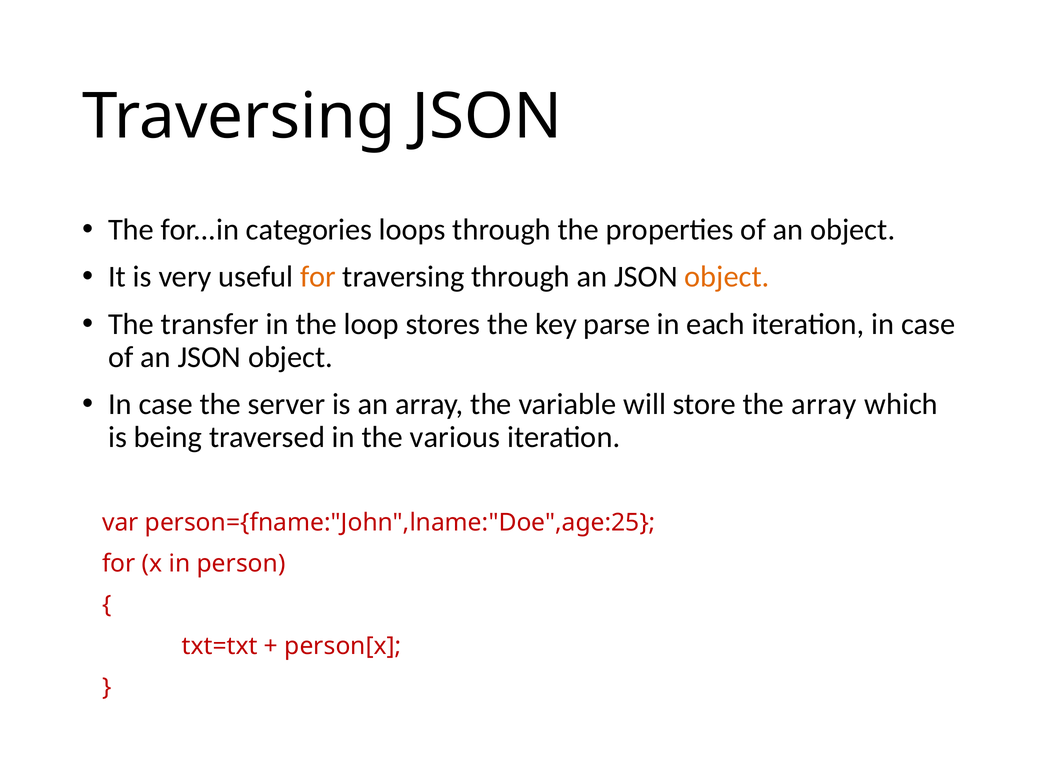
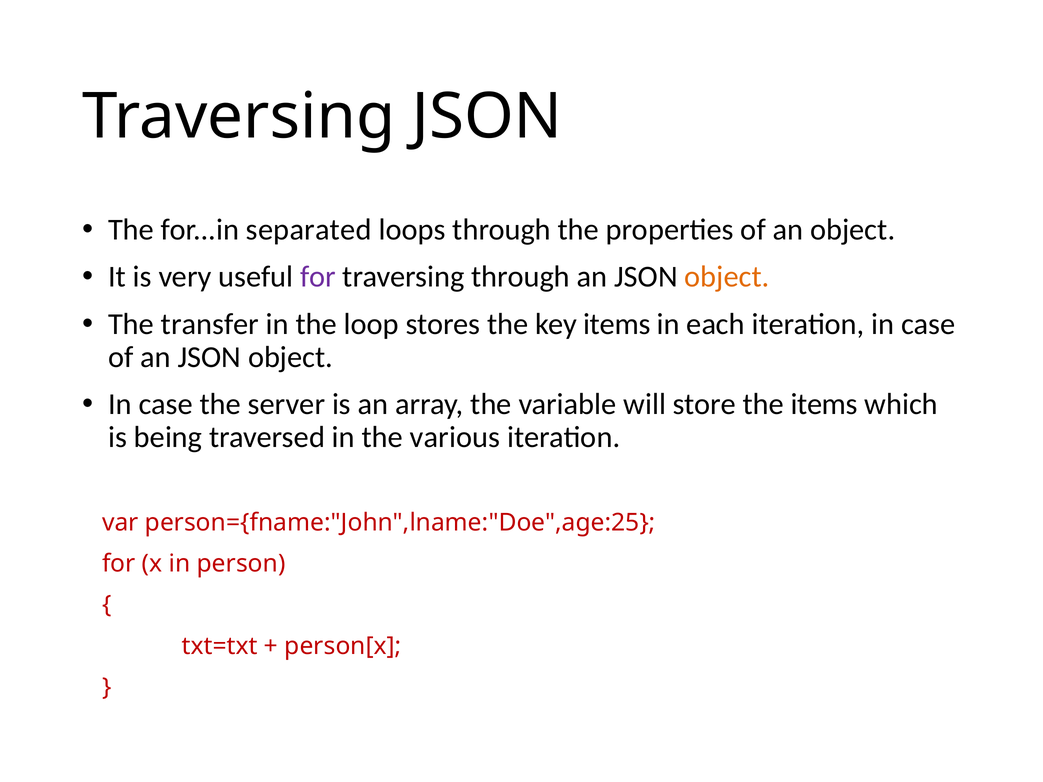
categories: categories -> separated (309, 230)
for colour: orange -> purple (318, 277)
key parse: parse -> items (617, 324)
the array: array -> items (824, 405)
